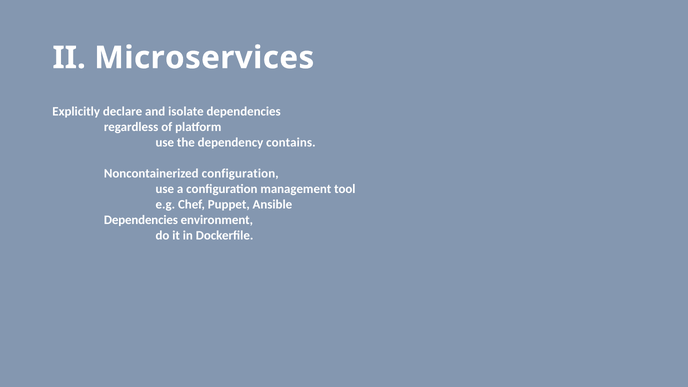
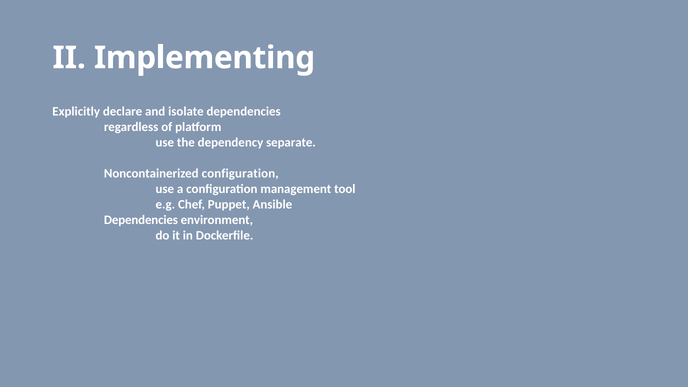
Microservices: Microservices -> Implementing (205, 58)
contains: contains -> separate (291, 143)
